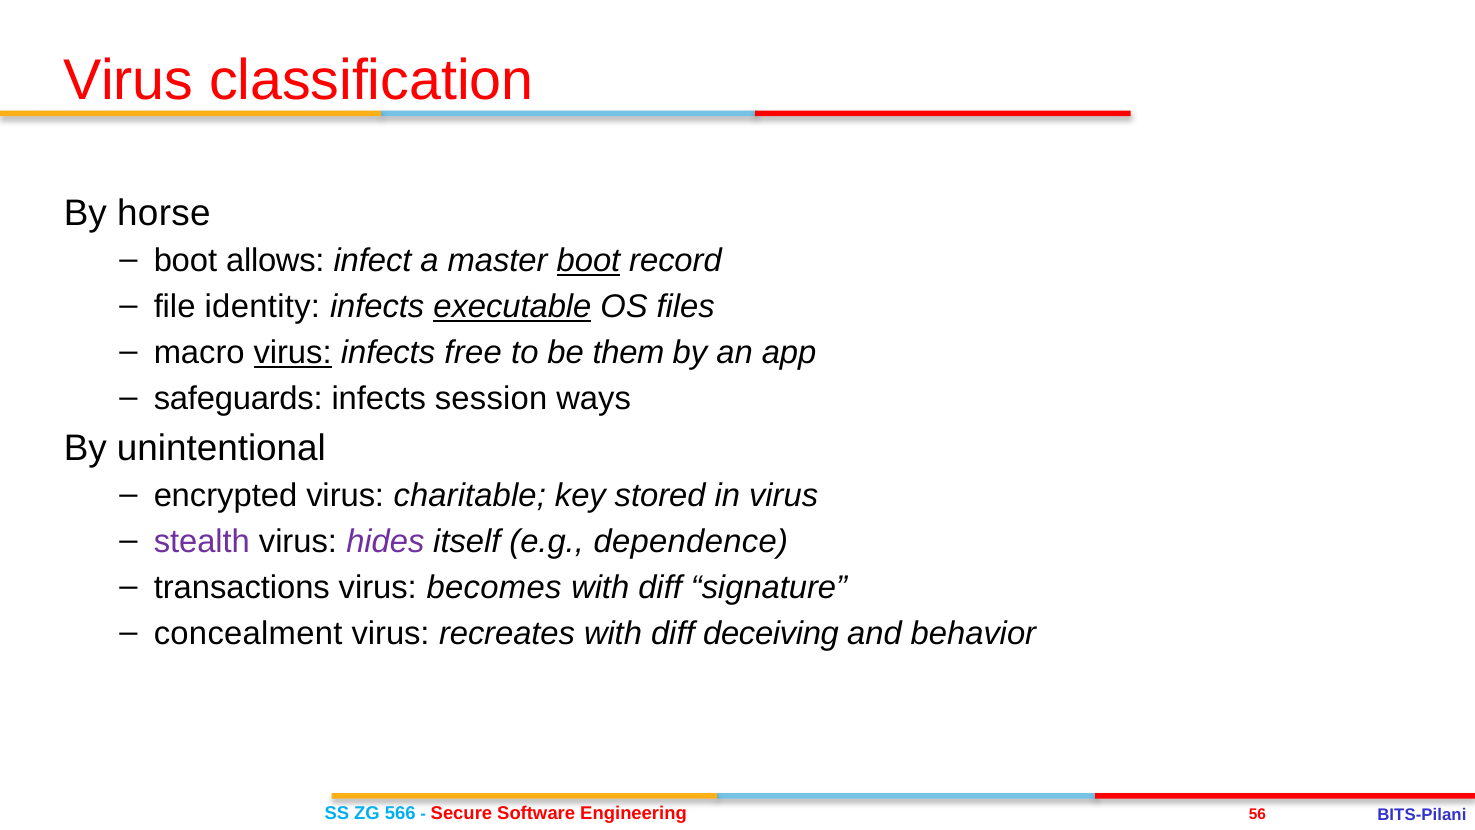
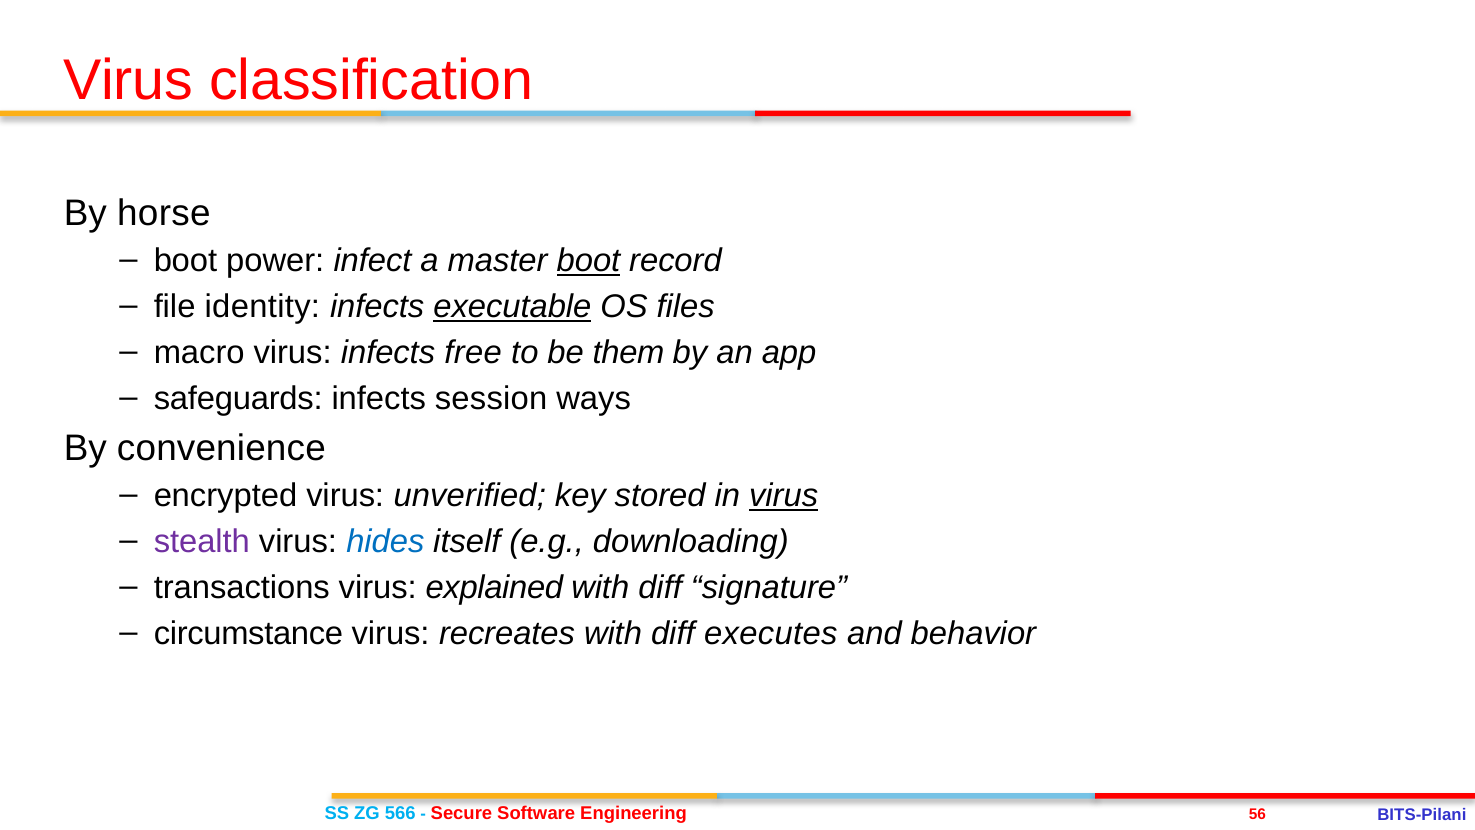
allows: allows -> power (275, 261)
virus underline: present -> none (293, 352)
unintentional: unintentional -> convenience (221, 448)
charitable: charitable -> unverified (470, 496)
virus underline: none -> present (784, 496)
hides colour: purple -> blue (385, 542)
dependence: dependence -> downloading (691, 542)
becomes: becomes -> explained (494, 587)
concealment: concealment -> circumstance (248, 633)
deceiving: deceiving -> executes (771, 633)
